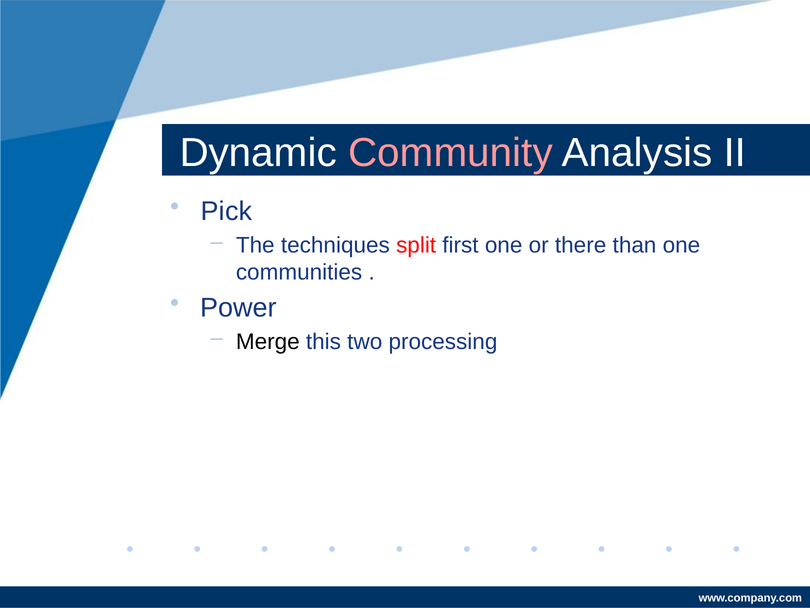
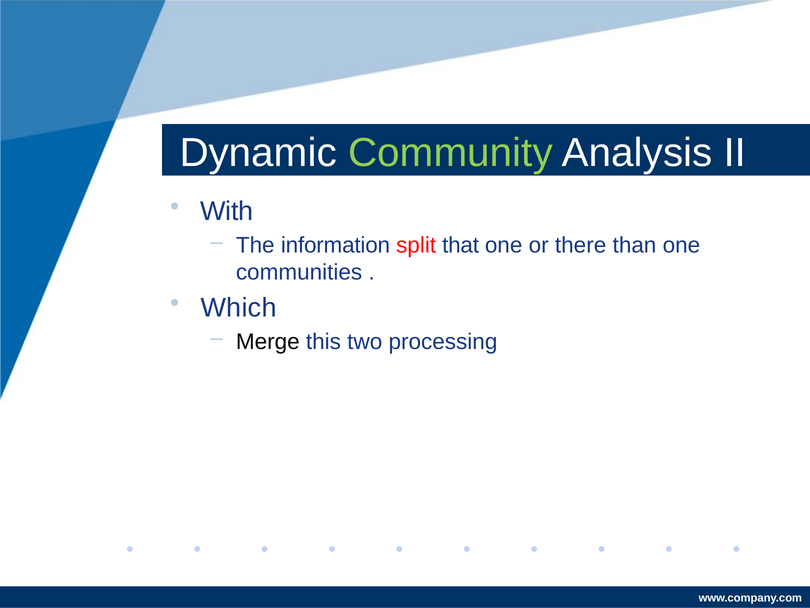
Community colour: pink -> light green (451, 153)
Pick: Pick -> With (227, 211)
techniques: techniques -> information (336, 245)
first: first -> that (461, 245)
Power: Power -> Which (239, 307)
